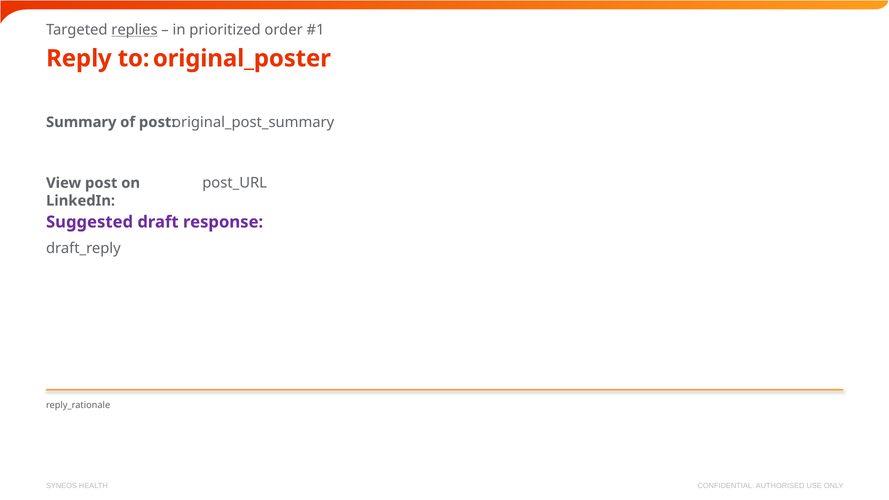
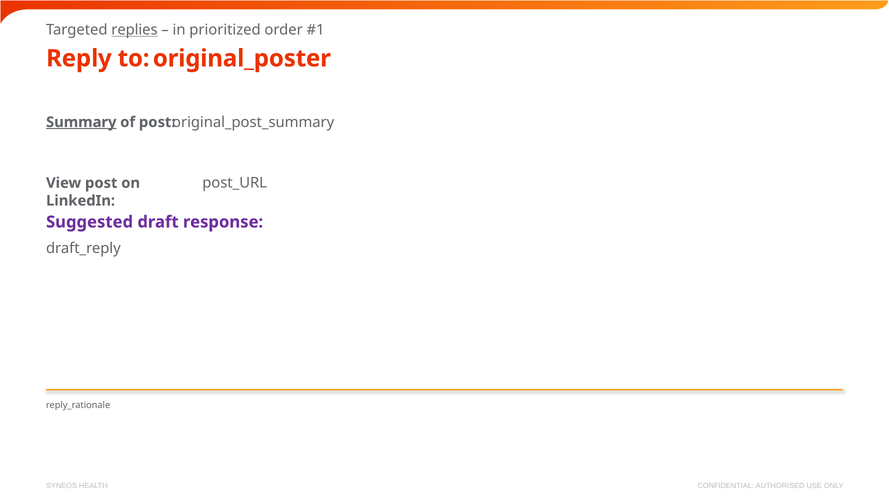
Summary underline: none -> present (81, 122)
